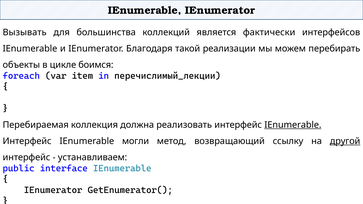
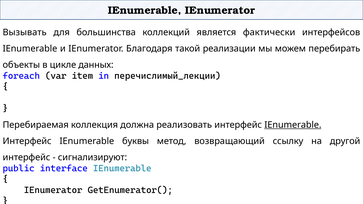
боимся: боимся -> данных (96, 65)
могли: могли -> буквы (136, 141)
другой underline: present -> none (345, 141)
устанавливаем: устанавливаем -> сигнализируют (93, 158)
